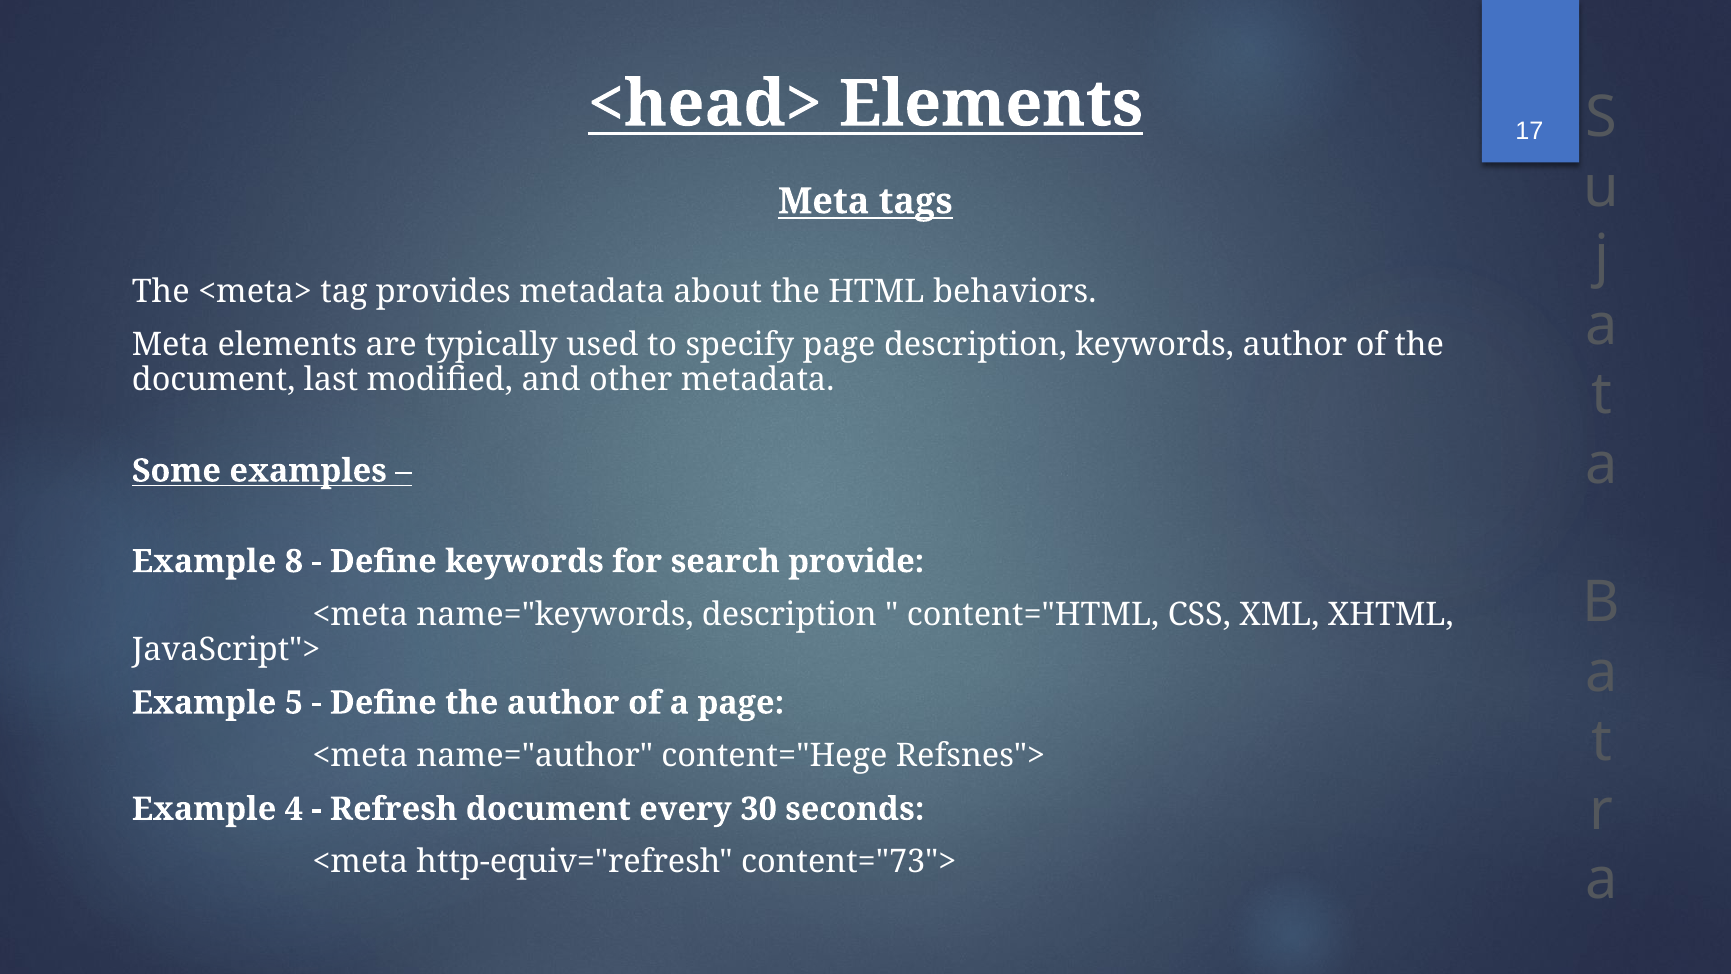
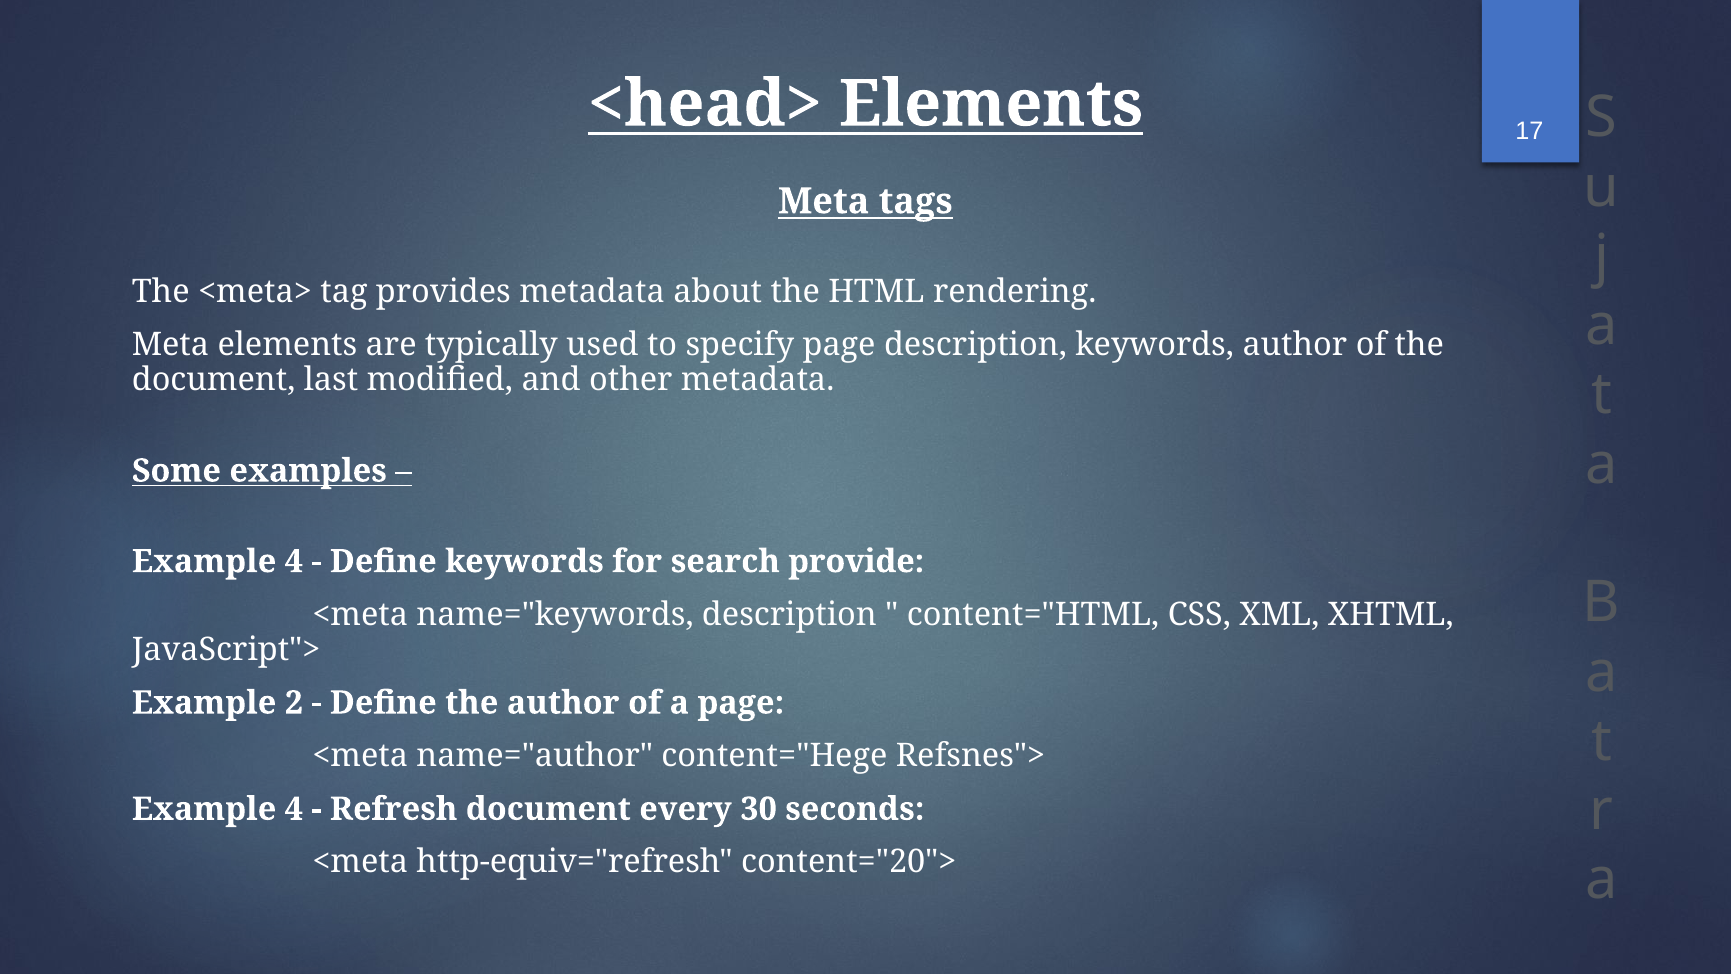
behaviors: behaviors -> rendering (1015, 292)
8: 8 -> 4 (294, 561)
5: 5 -> 2 (294, 703)
content="73">: content="73"> -> content="20"> (849, 862)
